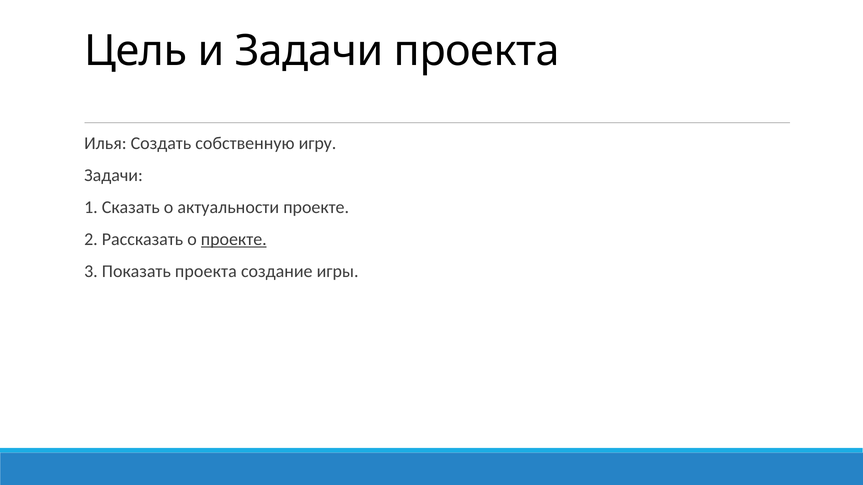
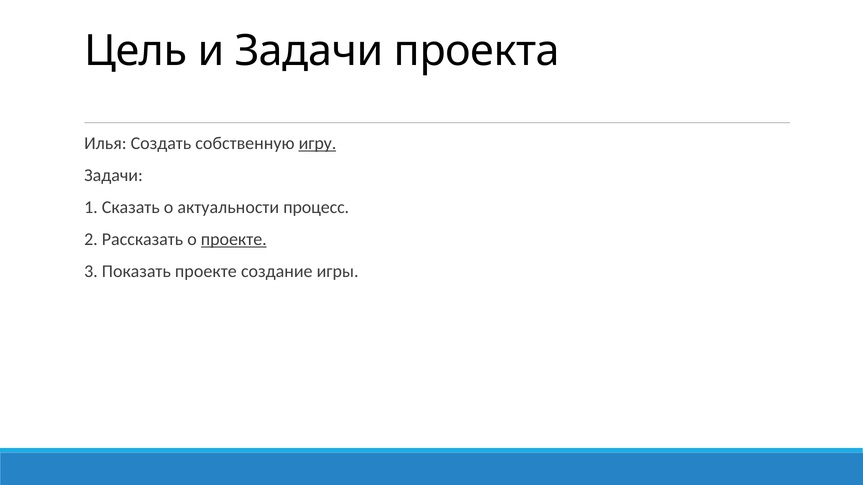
игру underline: none -> present (317, 143)
актуальности проекте: проекте -> процесс (316, 208)
Показать проекта: проекта -> проекте (206, 272)
